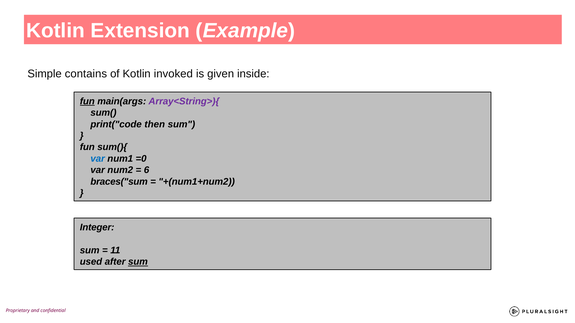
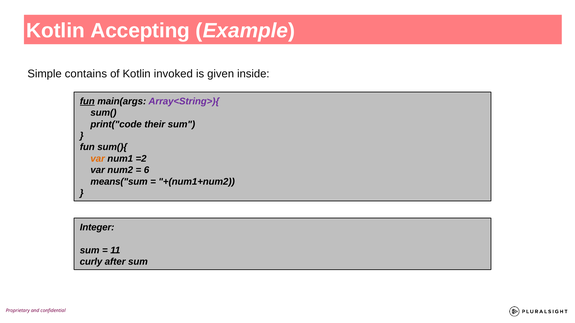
Extension: Extension -> Accepting (140, 31)
then: then -> their (155, 124)
var colour: blue -> orange (98, 159)
=0: =0 -> =2 (141, 159)
braces("sum: braces("sum -> means("sum (119, 182)
used: used -> curly (91, 262)
sum underline: present -> none (138, 262)
